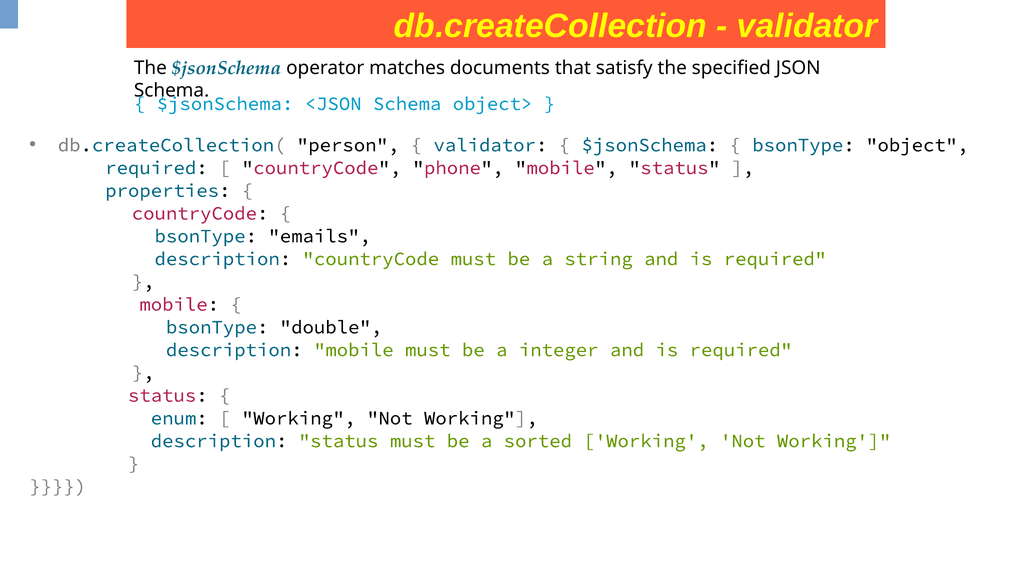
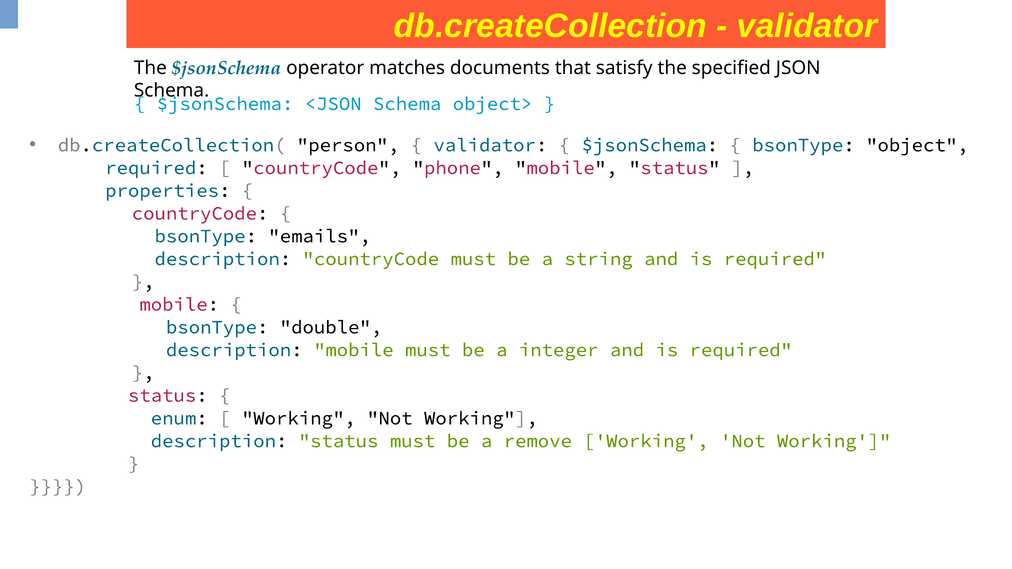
sorted: sorted -> remove (538, 441)
